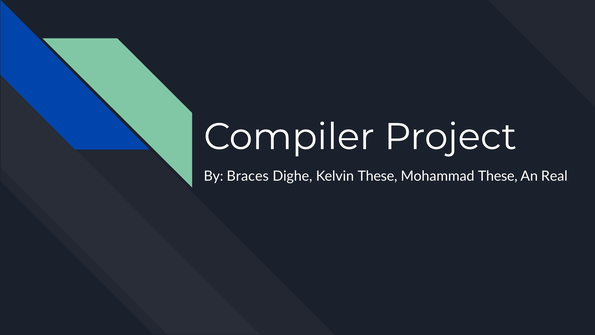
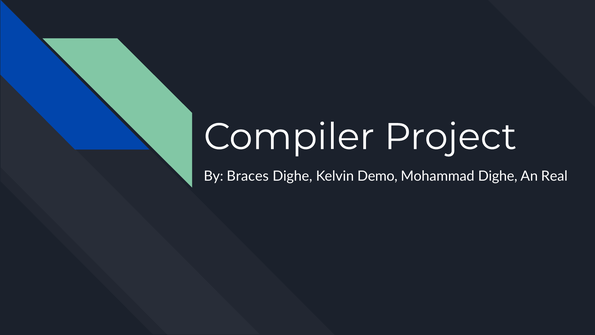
Kelvin These: These -> Demo (377, 176)
Mohammad These: These -> Dighe (498, 176)
